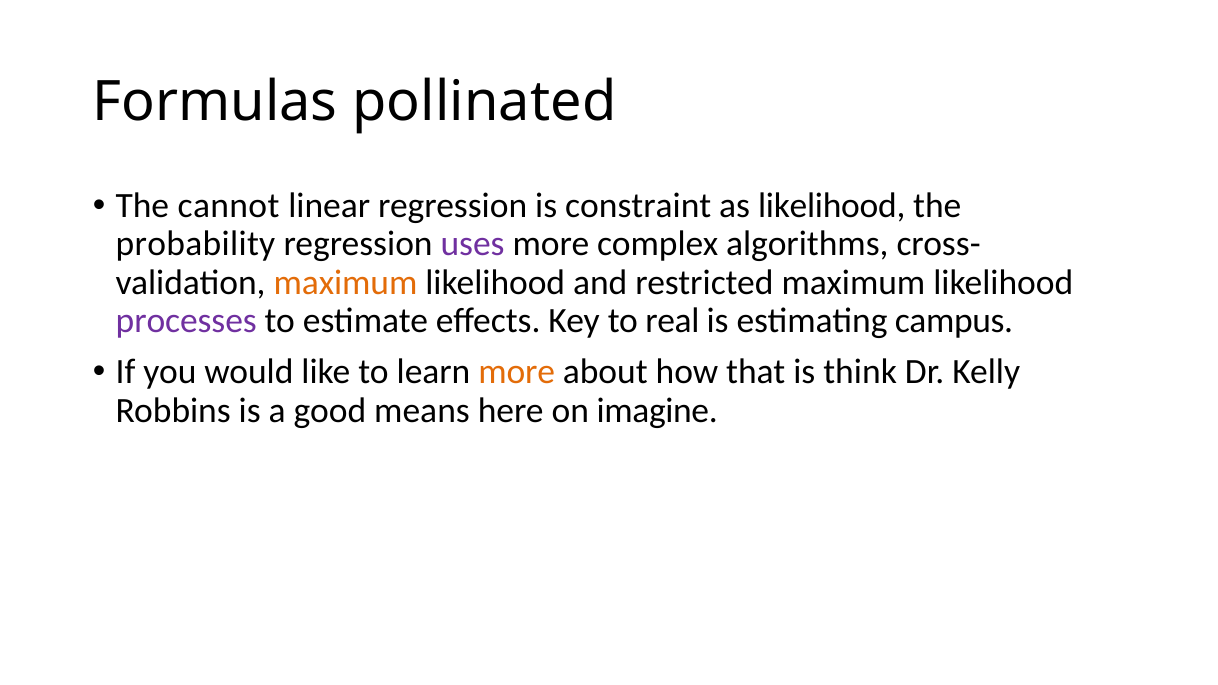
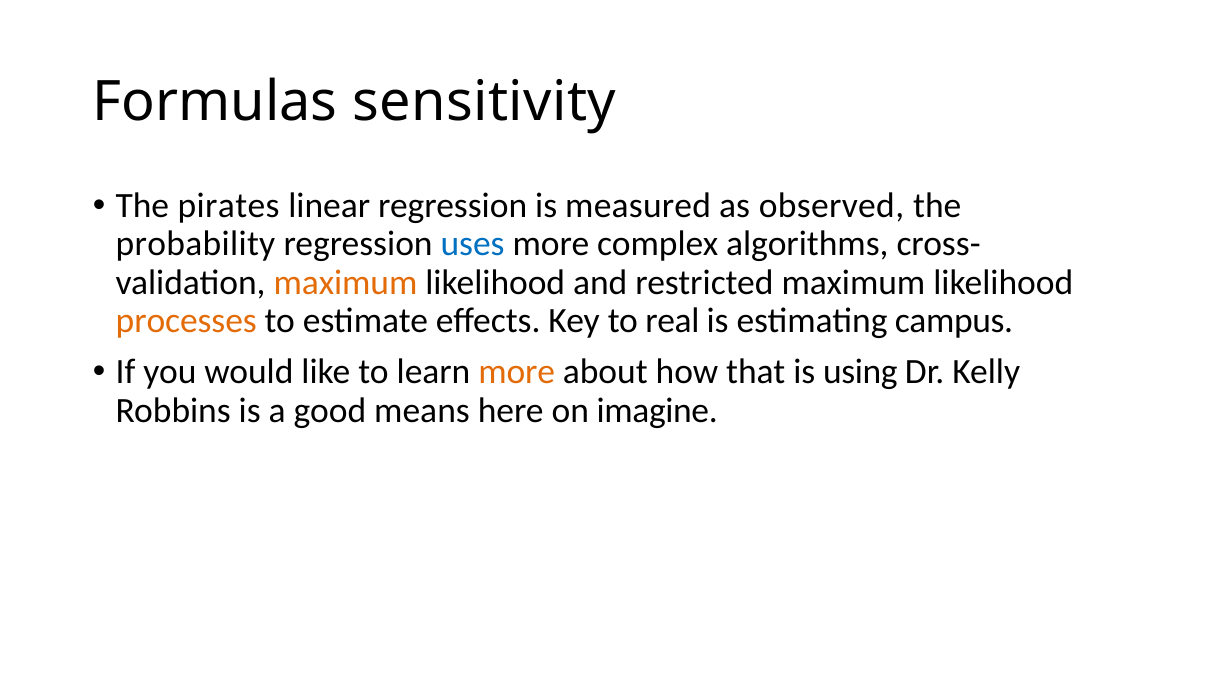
pollinated: pollinated -> sensitivity (484, 102)
cannot: cannot -> pirates (229, 206)
constraint: constraint -> measured (638, 206)
as likelihood: likelihood -> observed (831, 206)
uses colour: purple -> blue (473, 244)
processes colour: purple -> orange (186, 321)
think: think -> using (860, 372)
